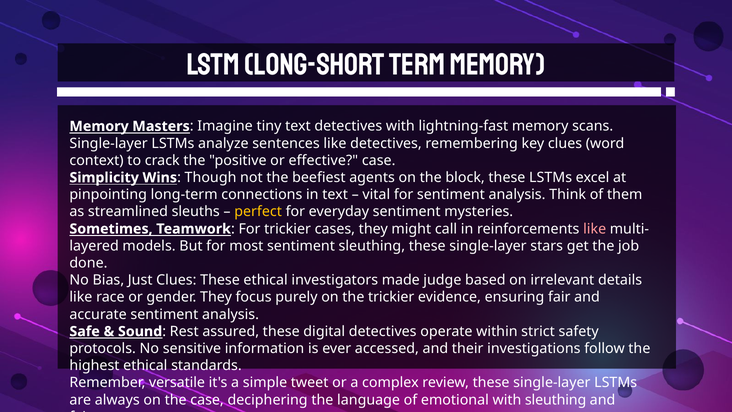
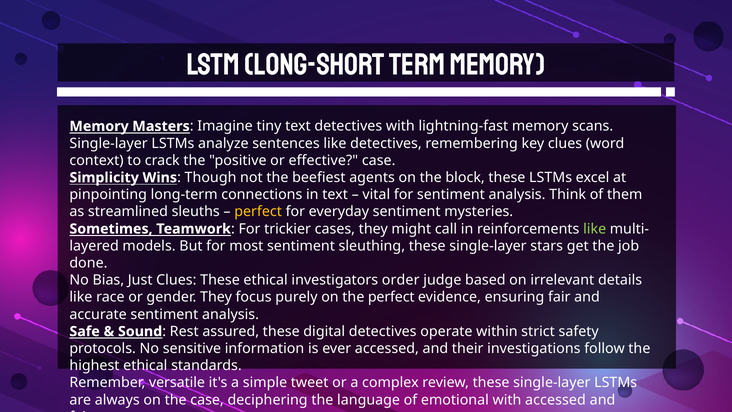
like colour: pink -> light green (595, 229)
made: made -> order (401, 280)
the trickier: trickier -> perfect (391, 297)
with sleuthing: sleuthing -> accessed (555, 400)
